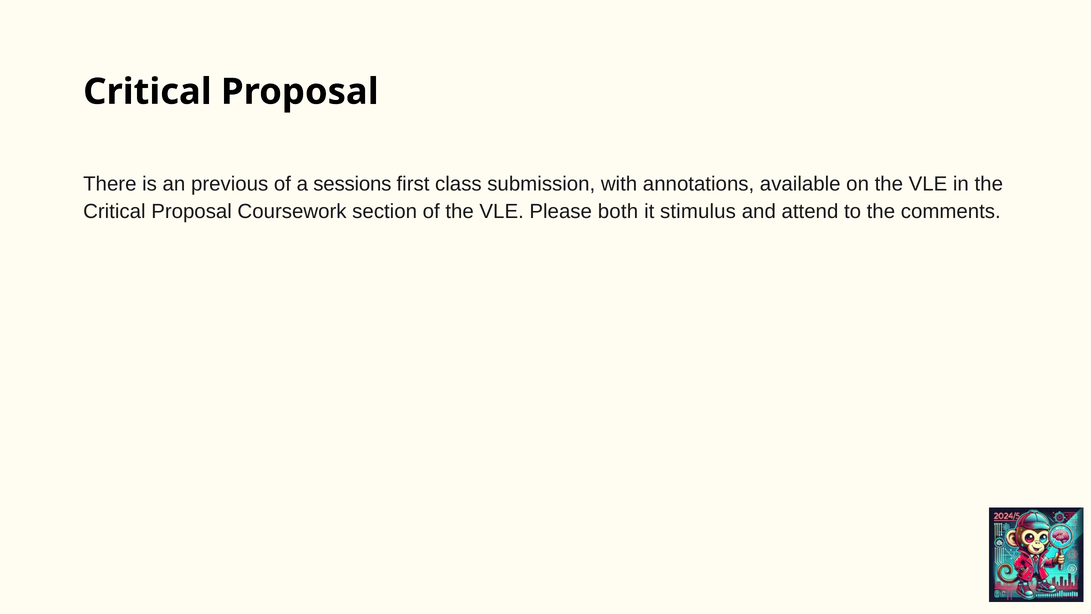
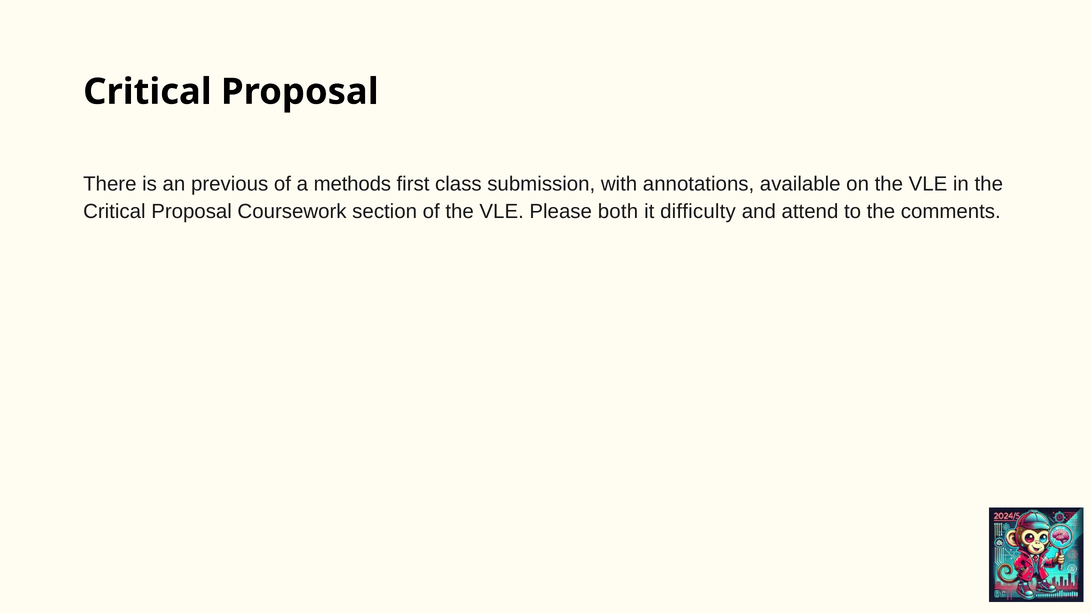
sessions: sessions -> methods (352, 184)
stimulus: stimulus -> difficulty (698, 211)
